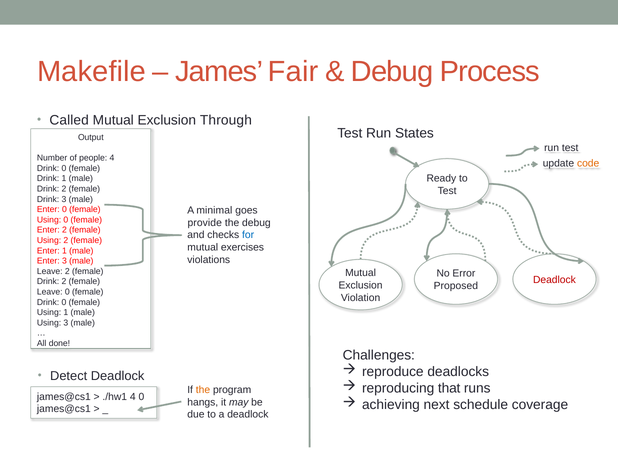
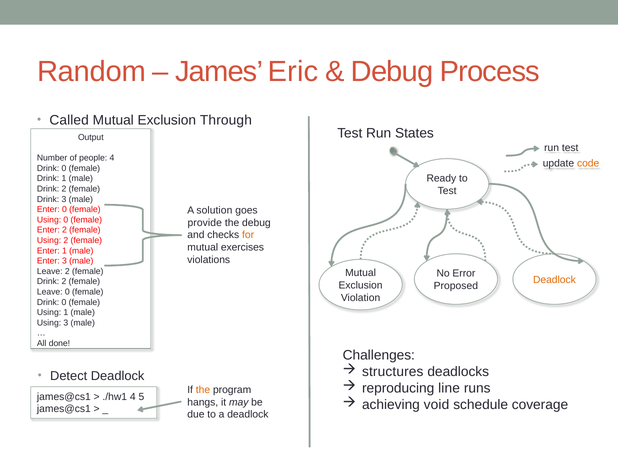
Makefile: Makefile -> Random (92, 72)
Fair: Fair -> Eric (293, 72)
minimal: minimal -> solution (214, 211)
for colour: blue -> orange (248, 235)
Deadlock colour: red -> orange (554, 280)
reproduce: reproduce -> structures (393, 372)
that: that -> line (449, 389)
4 0: 0 -> 5 (141, 397)
next: next -> void (436, 405)
